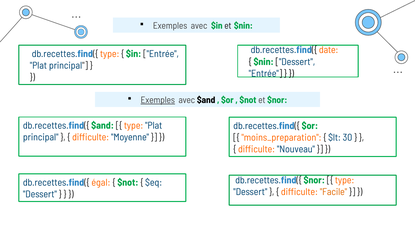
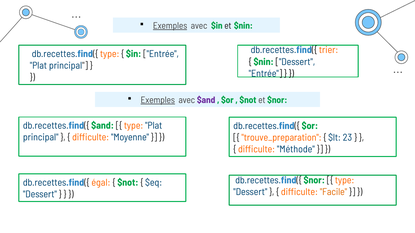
Exemples underline: none -> present (170, 26)
date: date -> trier (329, 50)
$and colour: black -> purple (206, 100)
moins_preparation: moins_preparation -> trouve_preparation (281, 138)
30: 30 -> 23 (347, 138)
Nouveau: Nouveau -> Méthode (296, 150)
